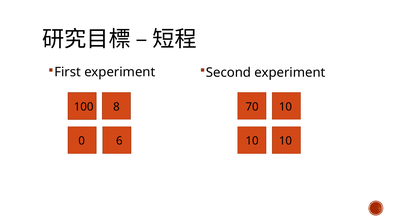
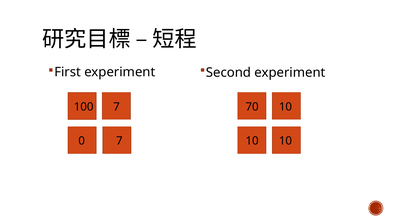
100 8: 8 -> 7 (116, 107)
0 6: 6 -> 7 (119, 141)
